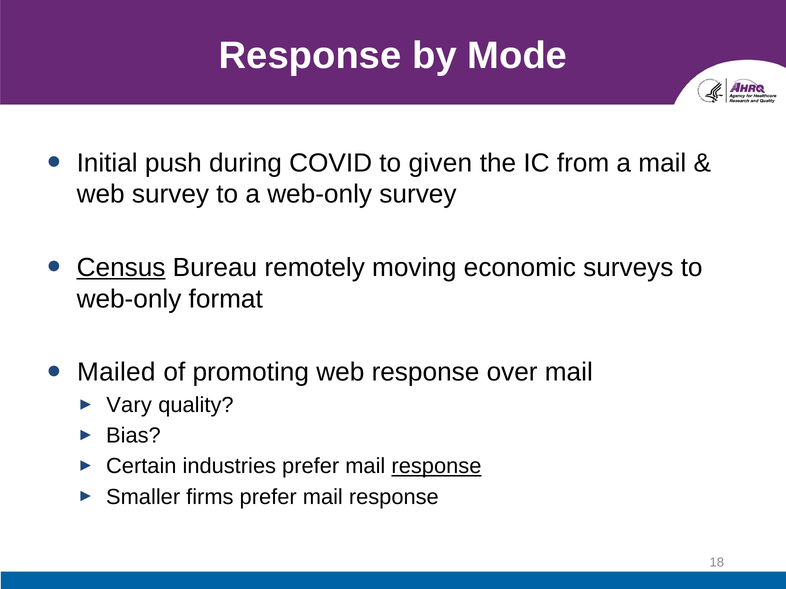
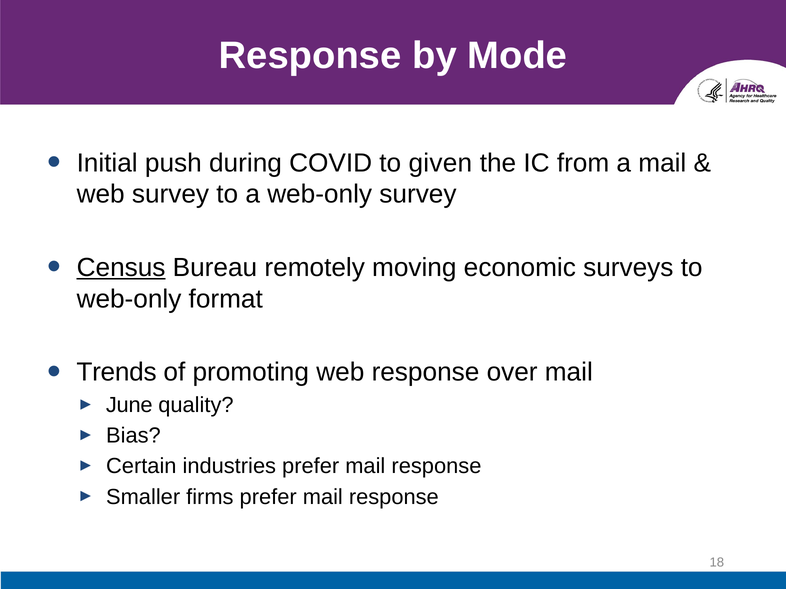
Mailed: Mailed -> Trends (117, 373)
Vary: Vary -> June (129, 405)
response underline: present -> none (436, 467)
